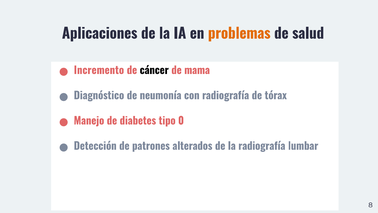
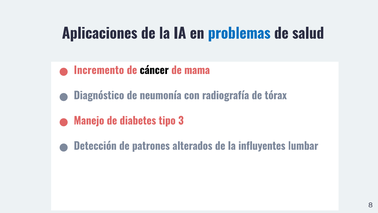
problemas colour: orange -> blue (239, 34)
0: 0 -> 3 (181, 121)
la radiografía: radiografía -> influyentes (262, 146)
